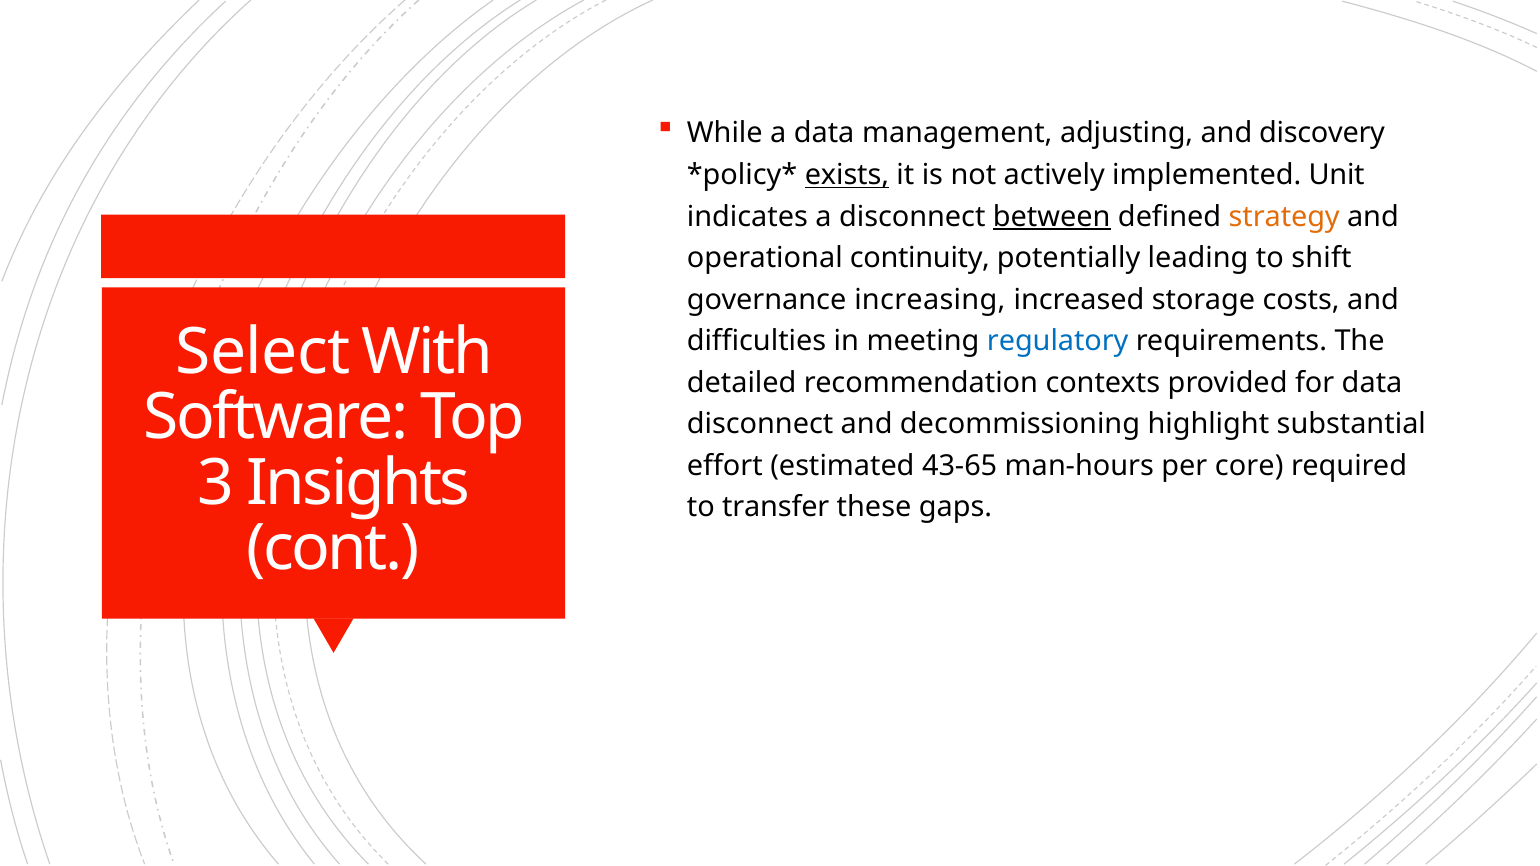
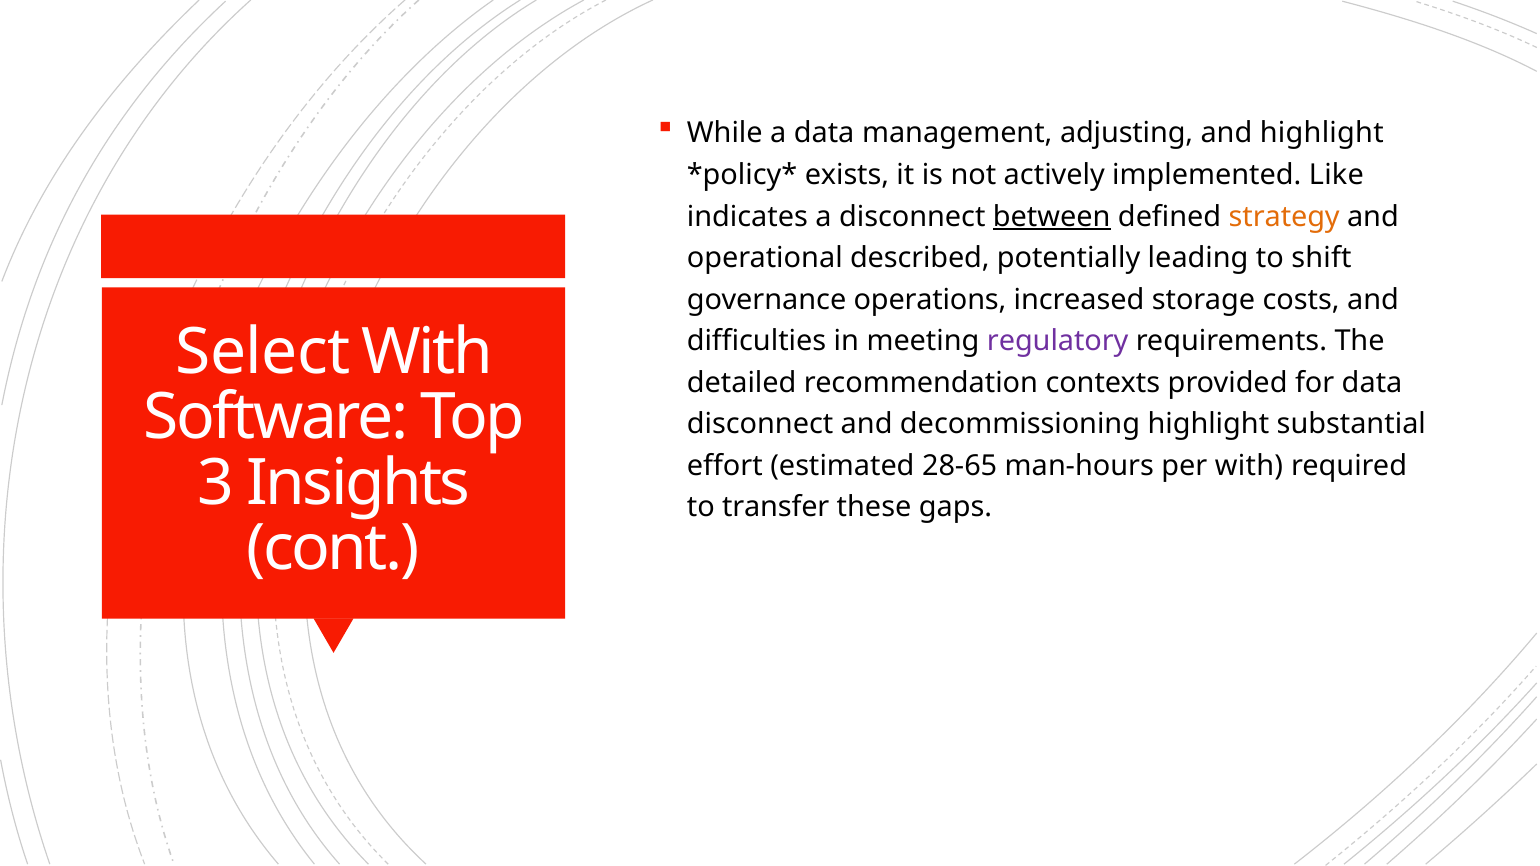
and discovery: discovery -> highlight (1322, 133)
exists underline: present -> none (847, 175)
Unit: Unit -> Like (1336, 175)
continuity: continuity -> described (920, 258)
increasing: increasing -> operations (930, 300)
regulatory colour: blue -> purple (1058, 341)
43-65: 43-65 -> 28-65 (960, 466)
per core: core -> with (1249, 466)
